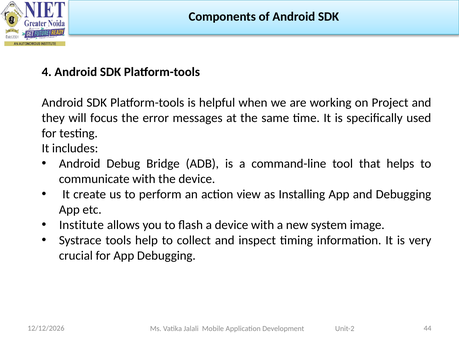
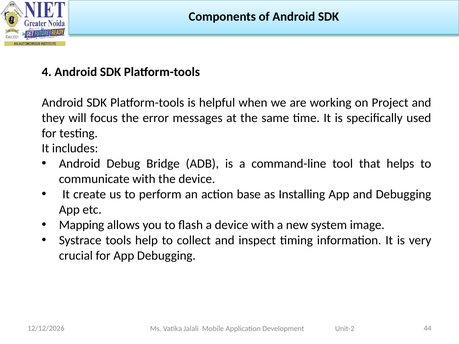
view: view -> base (249, 194)
Institute: Institute -> Mapping (82, 225)
